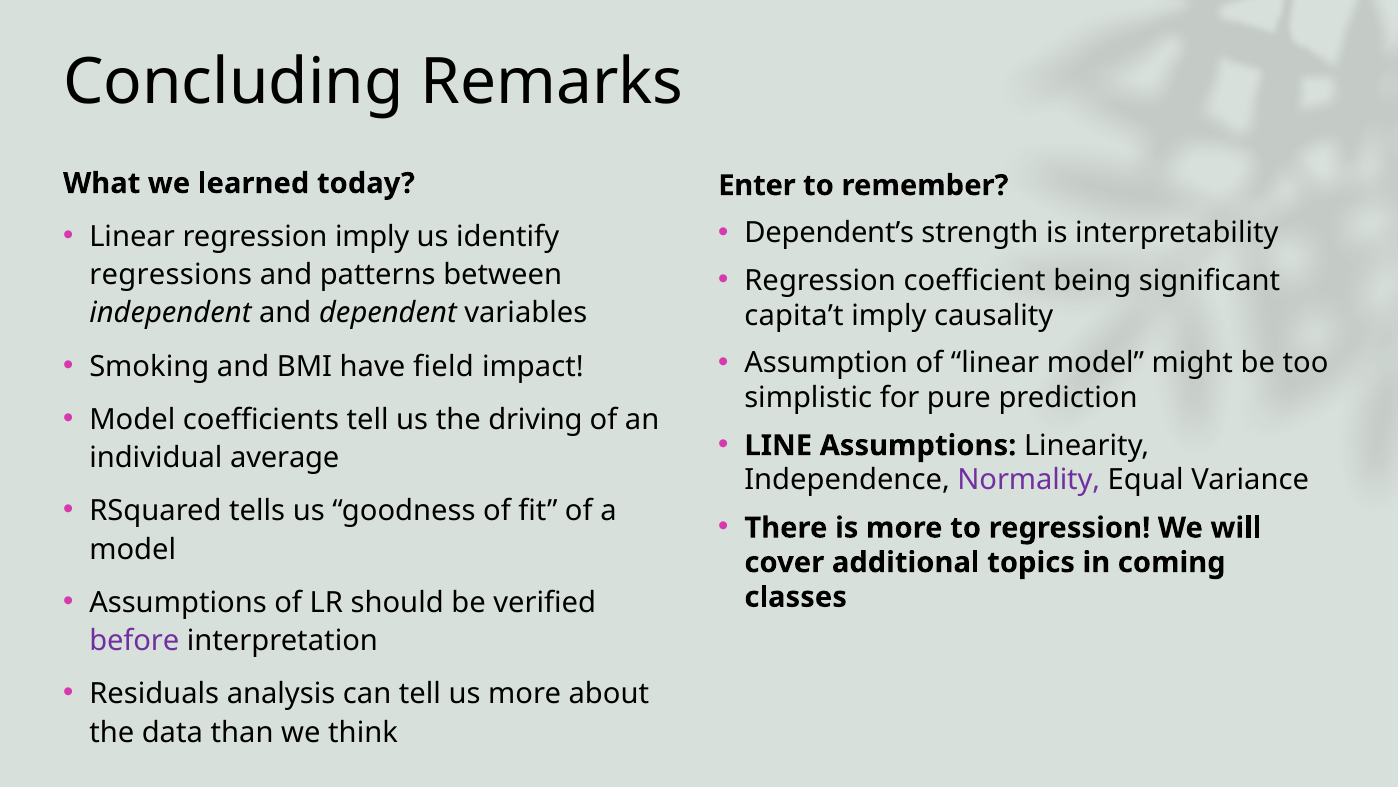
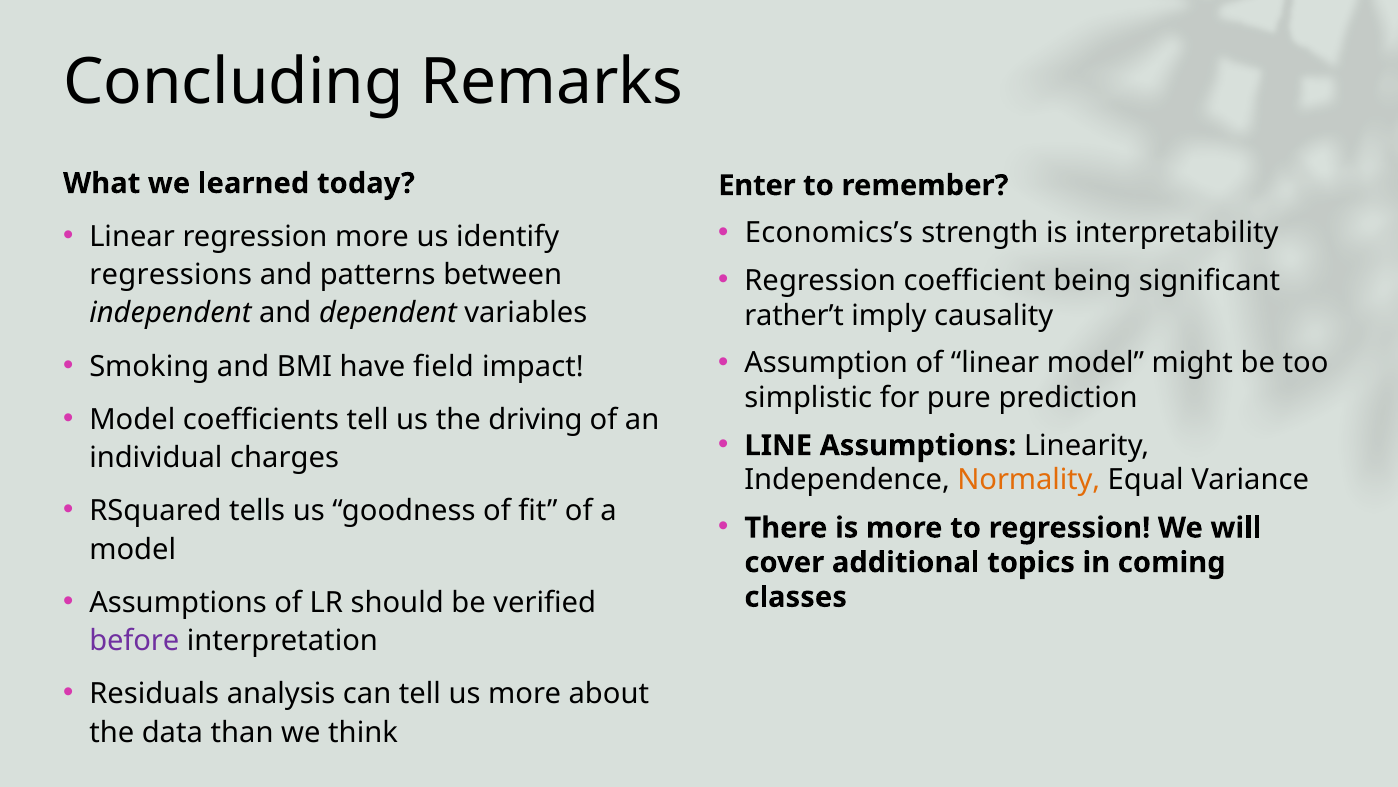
Dependent’s: Dependent’s -> Economics’s (829, 233)
regression imply: imply -> more (372, 236)
capita’t: capita’t -> rather’t (794, 315)
average: average -> charges (285, 458)
Normality colour: purple -> orange (1029, 480)
